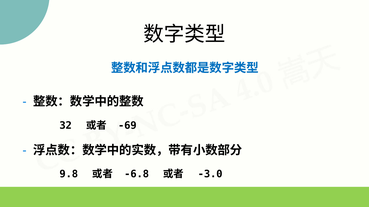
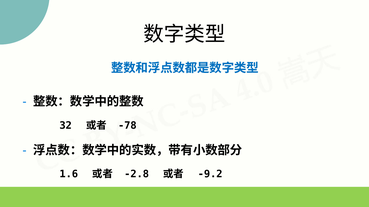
-69: -69 -> -78 (127, 126)
9.8: 9.8 -> 1.6 (69, 174)
-6.8: -6.8 -> -2.8 (137, 174)
-3.0: -3.0 -> -9.2 (210, 174)
